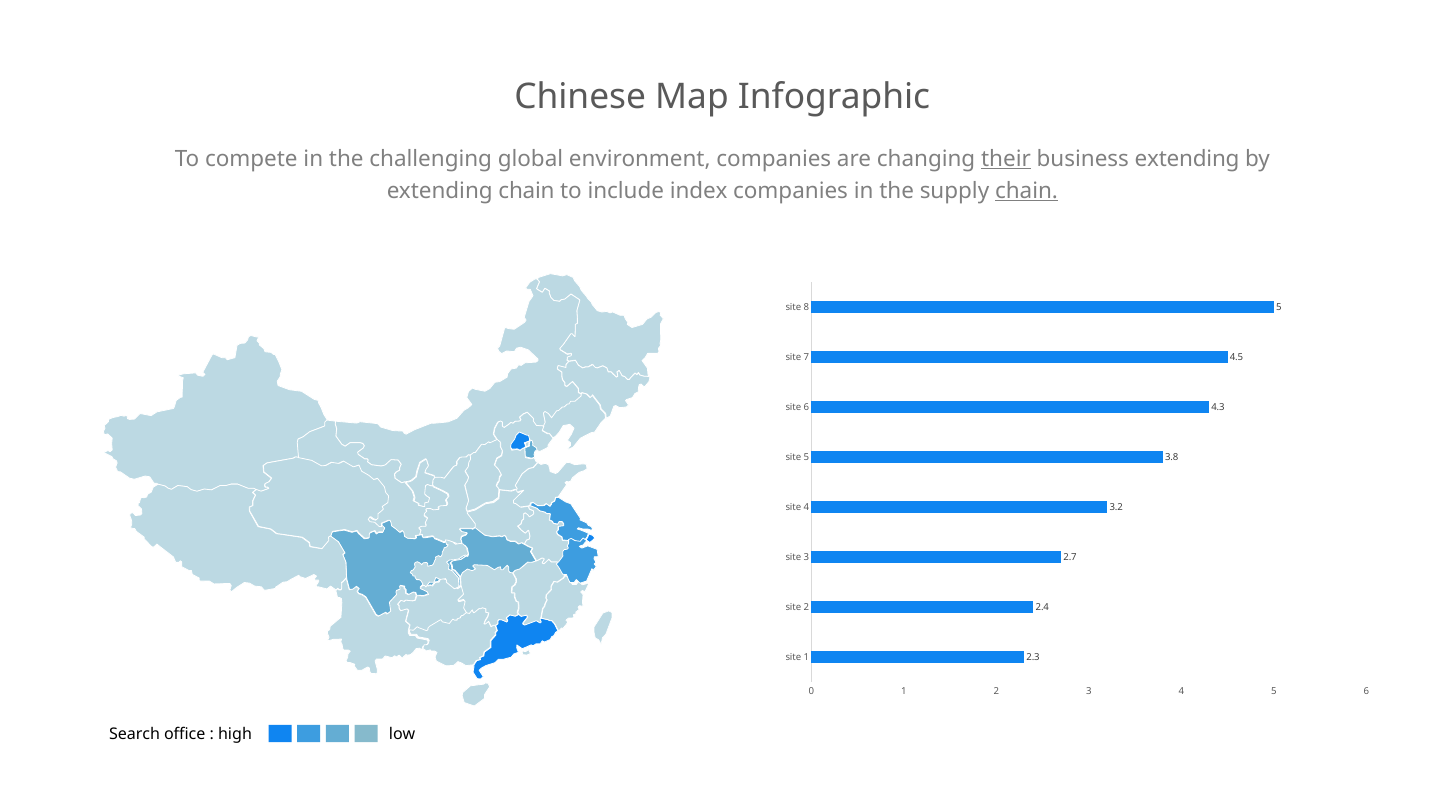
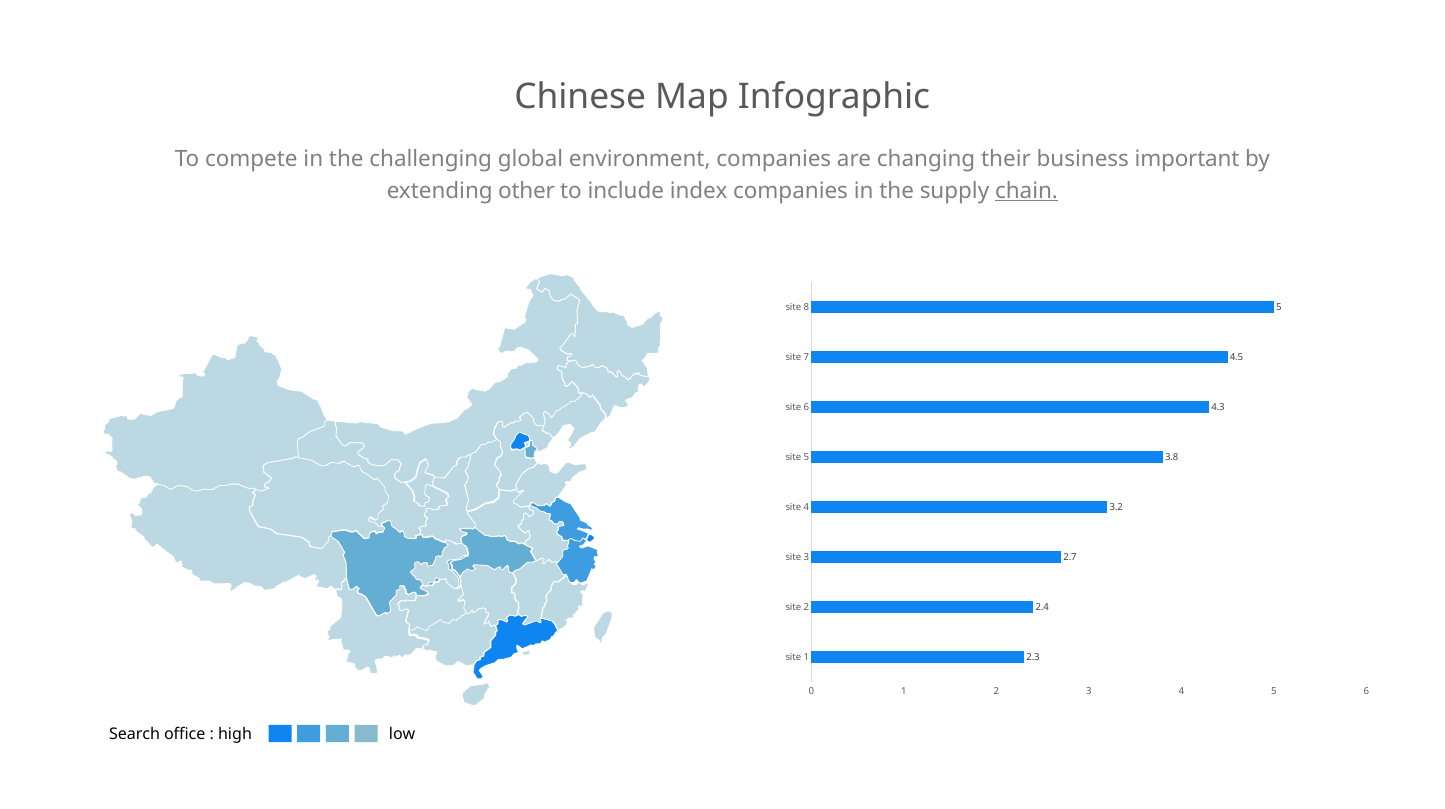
their underline: present -> none (1006, 159)
business extending: extending -> important (1187, 159)
extending chain: chain -> other (527, 191)
